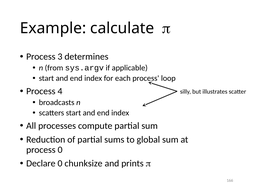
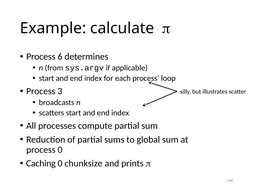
3: 3 -> 6 (60, 57)
4: 4 -> 3 (60, 92)
Declare: Declare -> Caching (41, 164)
